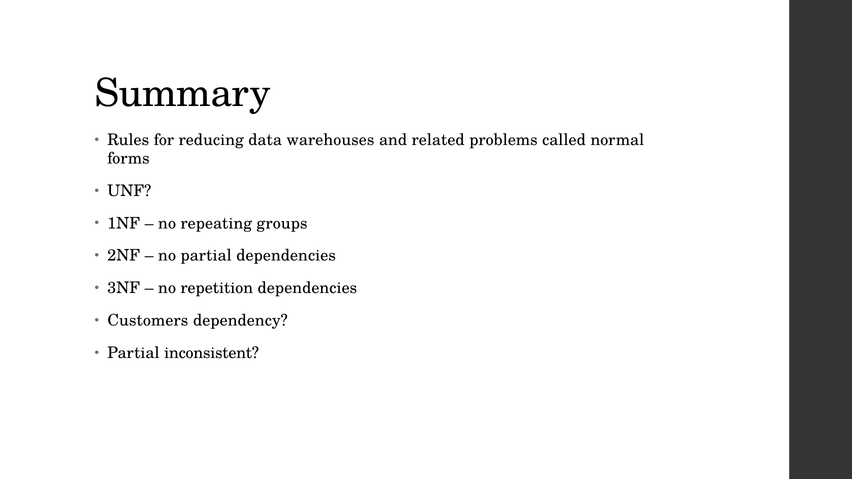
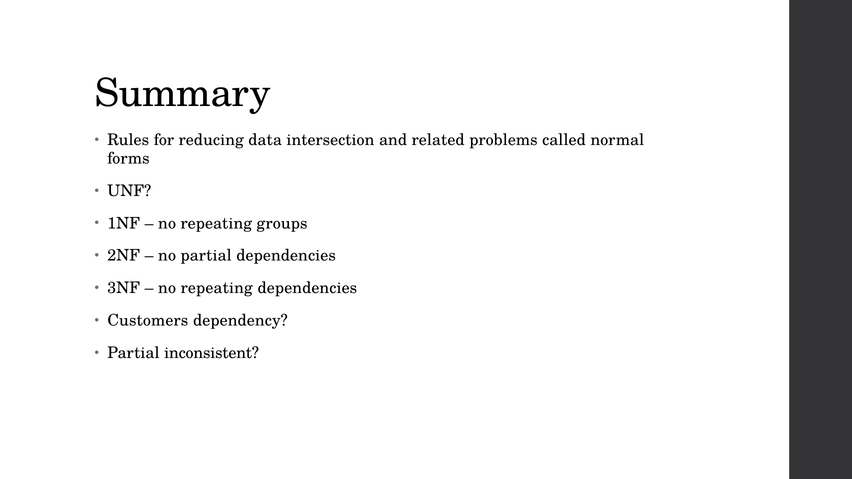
warehouses: warehouses -> intersection (330, 140)
repetition: repetition -> repeating (217, 288)
